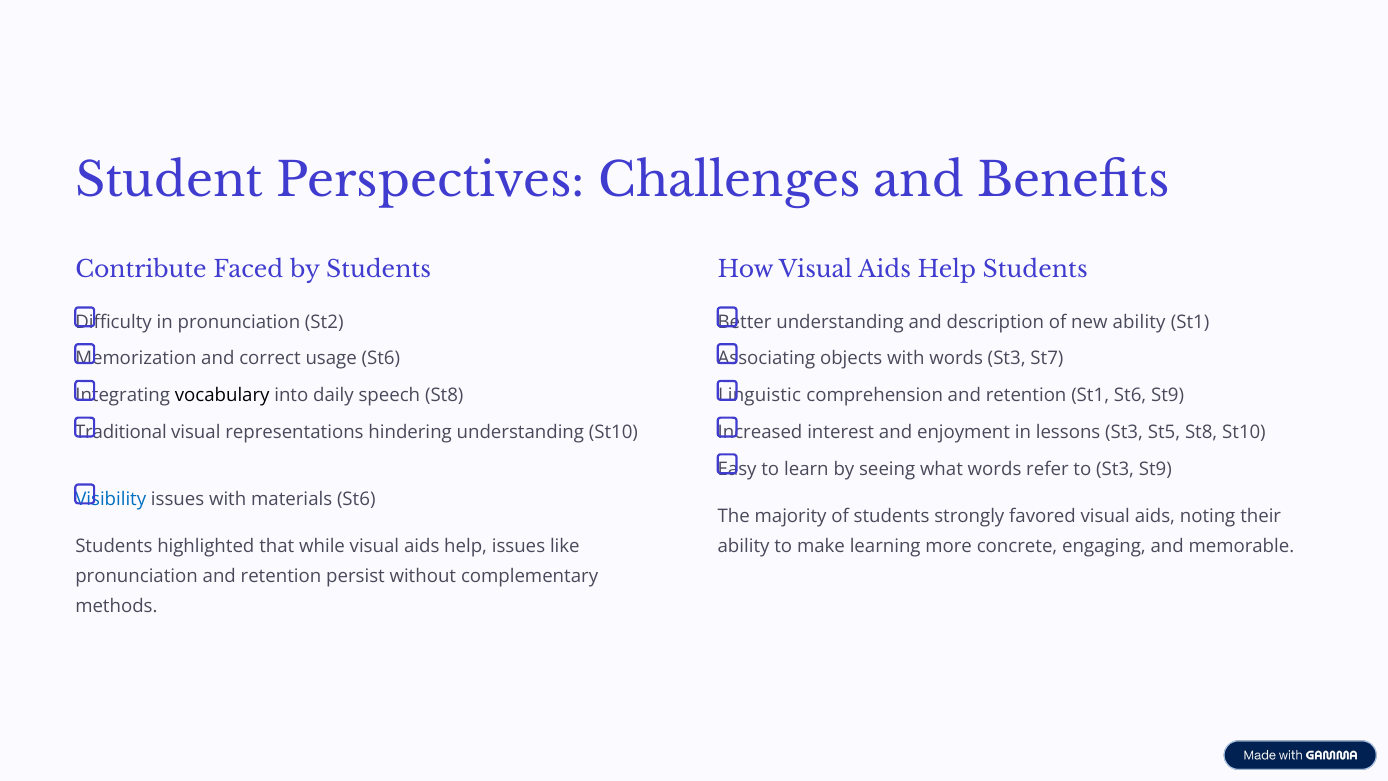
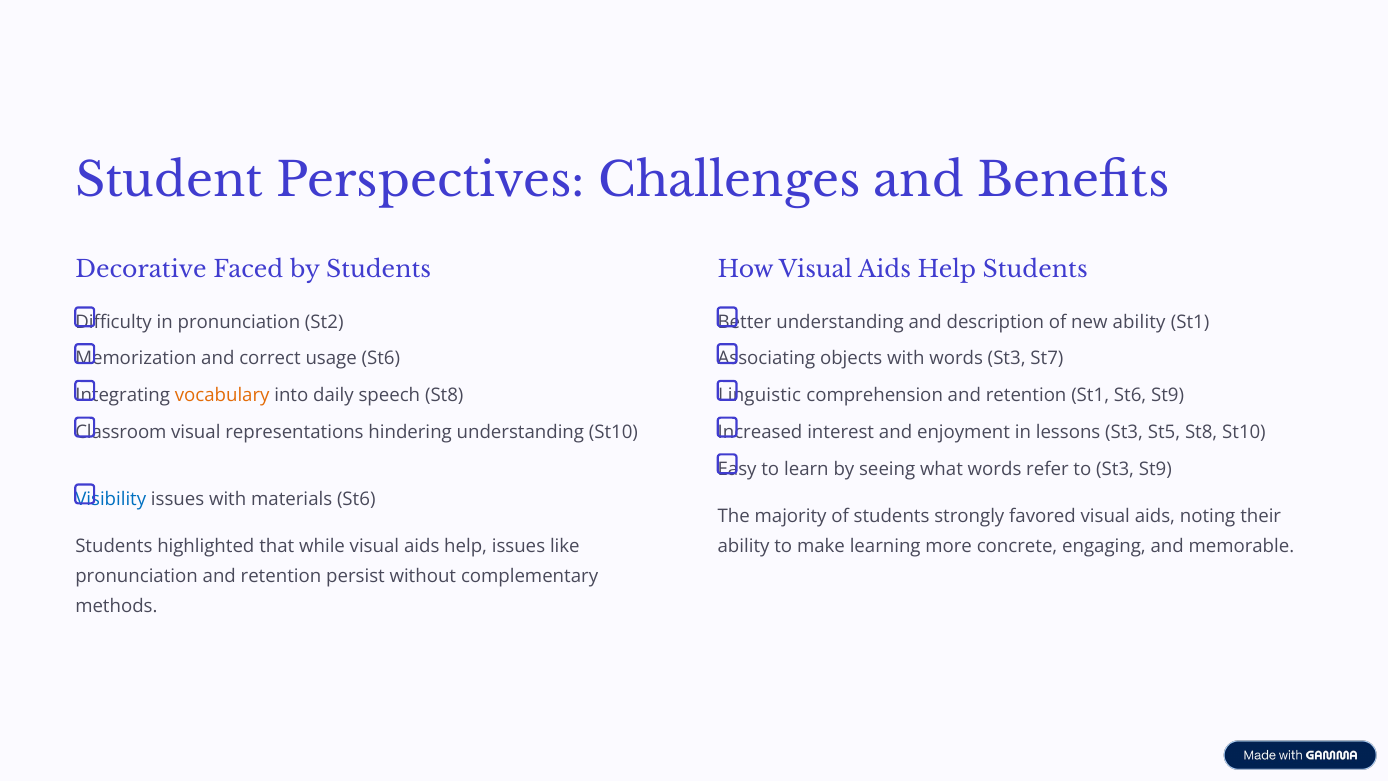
Contribute: Contribute -> Decorative (141, 270)
vocabulary colour: black -> orange (222, 395)
Traditional: Traditional -> Classroom (121, 432)
